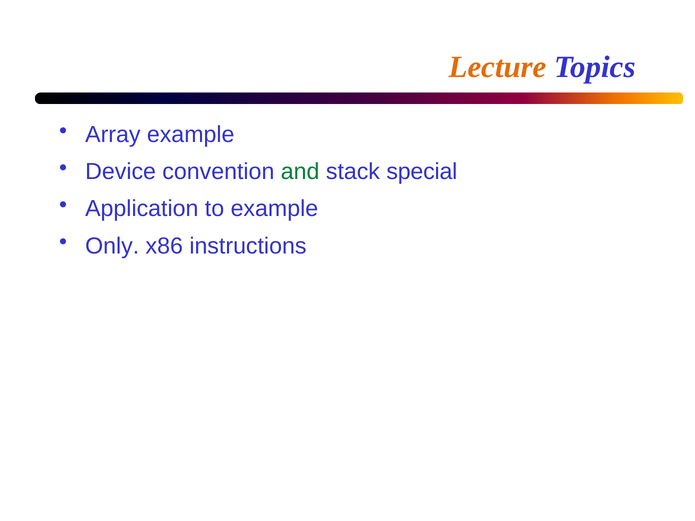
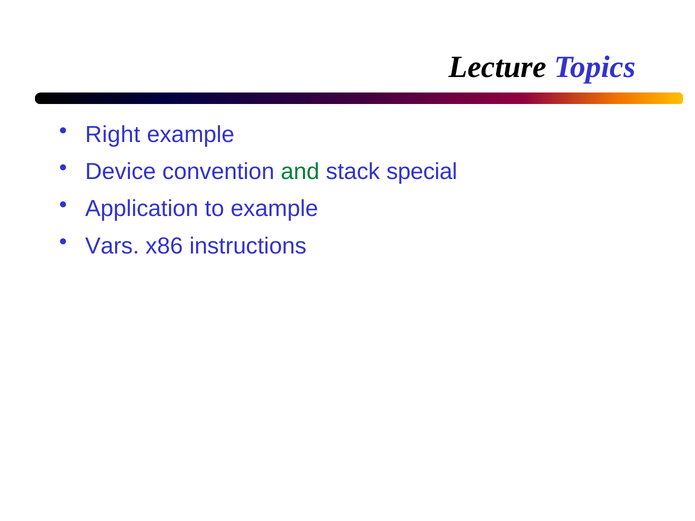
Lecture colour: orange -> black (498, 67)
Array: Array -> Right (113, 135)
Only: Only -> Vars (112, 246)
